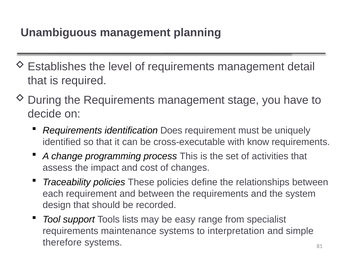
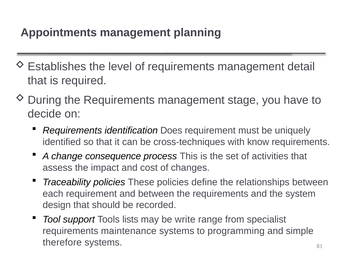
Unambiguous: Unambiguous -> Appointments (59, 33)
cross-executable: cross-executable -> cross-techniques (189, 142)
programming: programming -> consequence (113, 156)
easy: easy -> write (185, 219)
interpretation: interpretation -> programming (236, 230)
